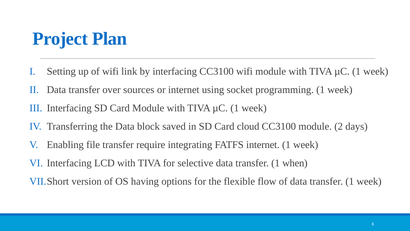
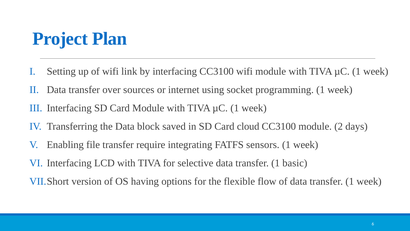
FATFS internet: internet -> sensors (263, 145)
when: when -> basic (295, 163)
